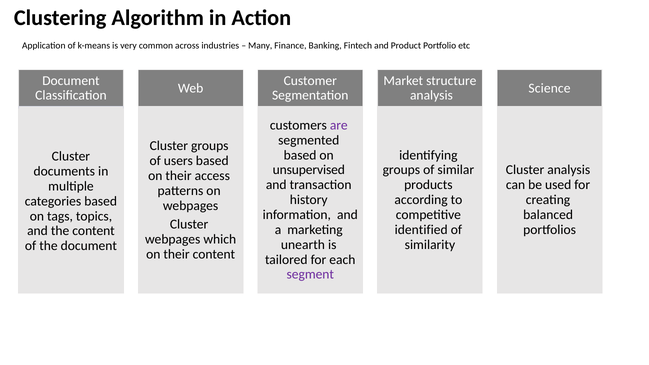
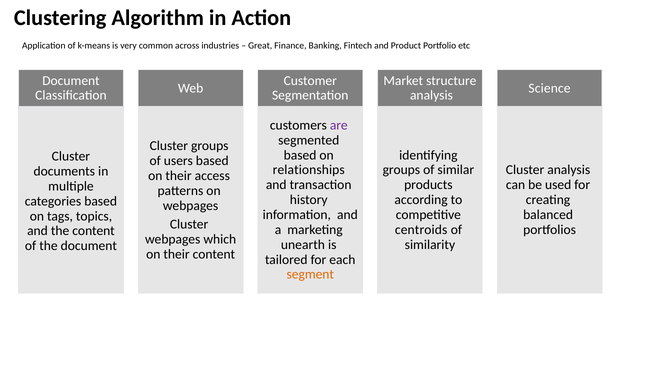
Many: Many -> Great (260, 46)
unsupervised: unsupervised -> relationships (309, 170)
identified: identified -> centroids (421, 230)
segment colour: purple -> orange (310, 275)
